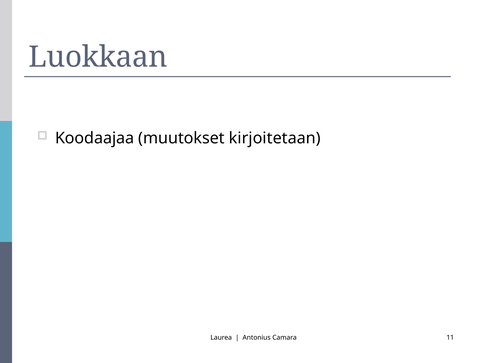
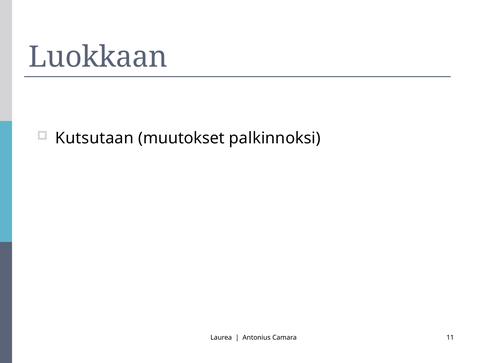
Koodaajaa: Koodaajaa -> Kutsutaan (95, 138)
kirjoitetaan: kirjoitetaan -> palkinnoksi (275, 138)
